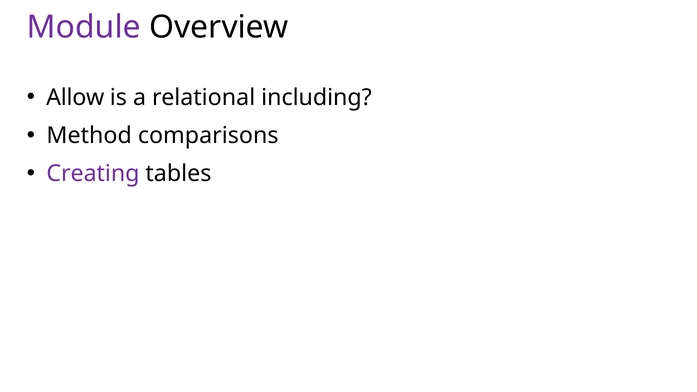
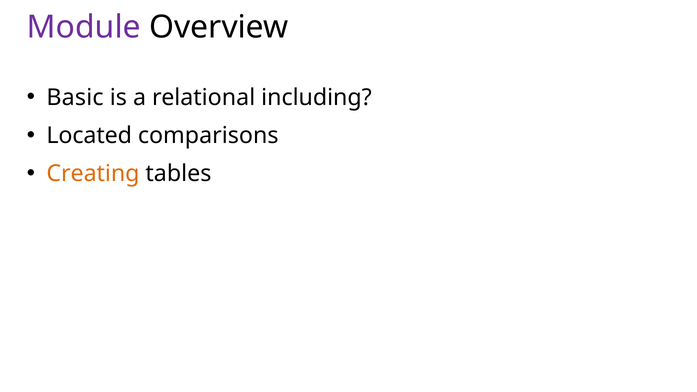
Allow: Allow -> Basic (75, 98)
Method: Method -> Located (89, 136)
Creating colour: purple -> orange (93, 174)
